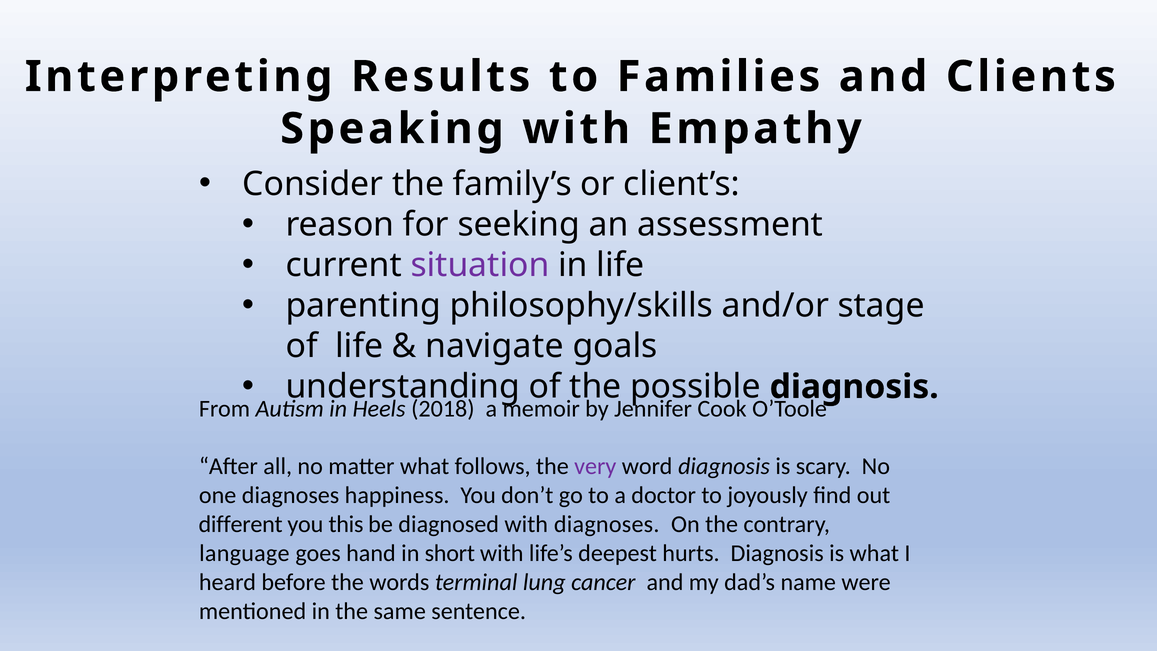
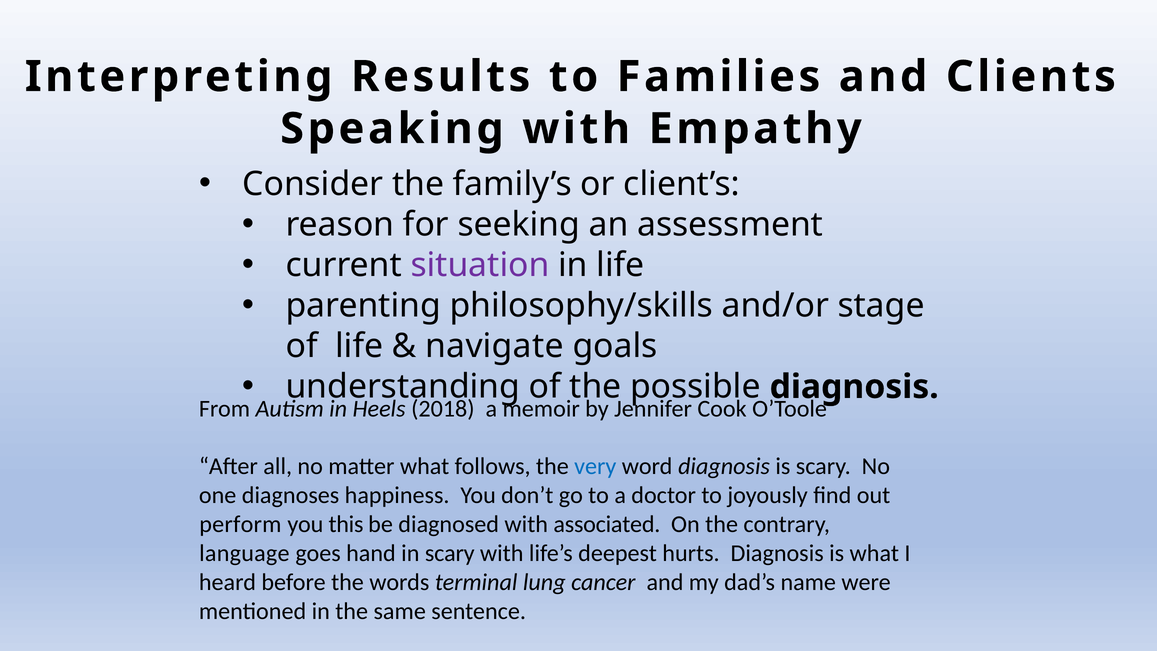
very colour: purple -> blue (595, 466)
different: different -> perform (240, 524)
with diagnoses: diagnoses -> associated (607, 524)
in short: short -> scary (450, 553)
